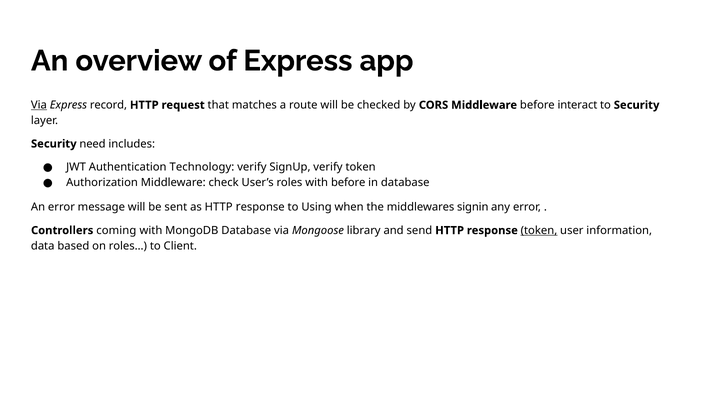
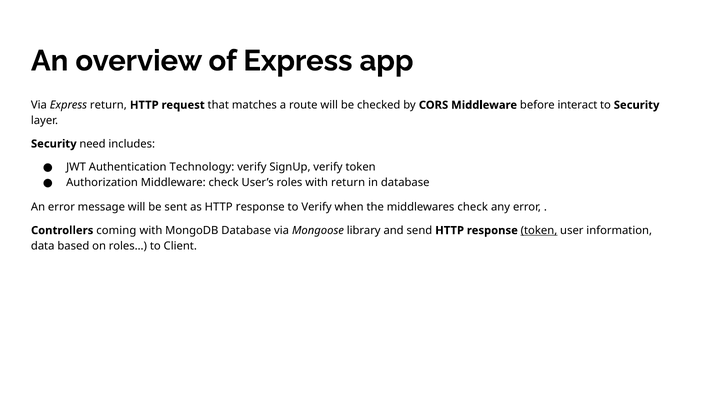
Via underline: present -> none (39, 105)
Express record: record -> return (108, 105)
with before: before -> return (348, 183)
to Using: Using -> Verify (317, 207)
middlewares signin: signin -> check (473, 207)
